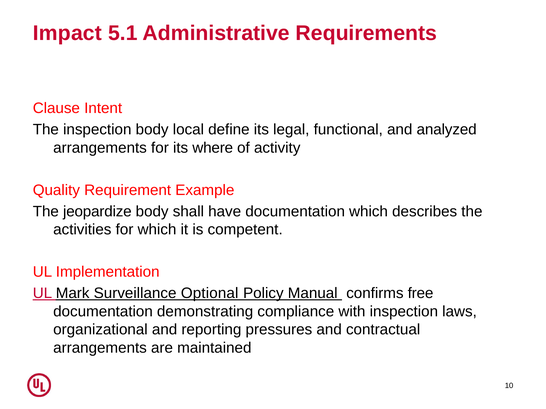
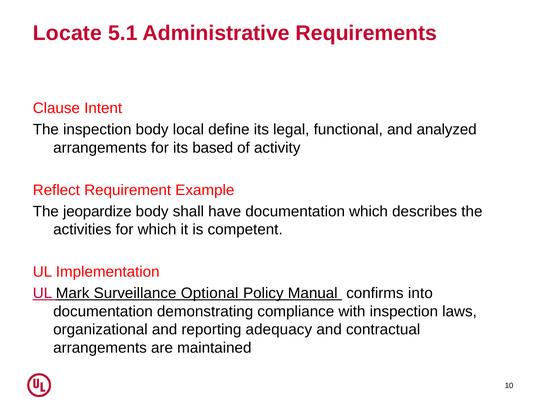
Impact: Impact -> Locate (67, 33)
where: where -> based (213, 148)
Quality: Quality -> Reflect (56, 190)
free: free -> into (420, 294)
pressures: pressures -> adequacy (279, 330)
